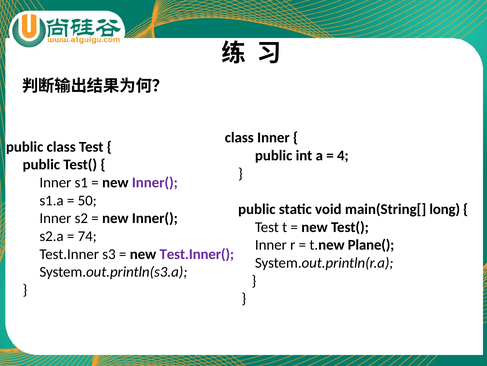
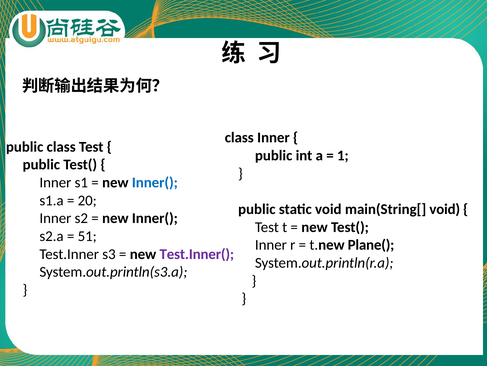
4: 4 -> 1 (343, 155)
Inner( colour: purple -> blue (155, 182)
50: 50 -> 20 (87, 200)
main(String[ long: long -> void (445, 209)
74: 74 -> 51 (87, 236)
